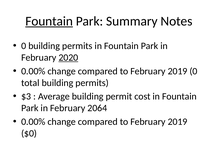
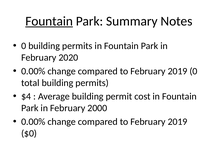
2020 underline: present -> none (68, 57)
$3: $3 -> $4 (26, 96)
2064: 2064 -> 2000 (97, 108)
